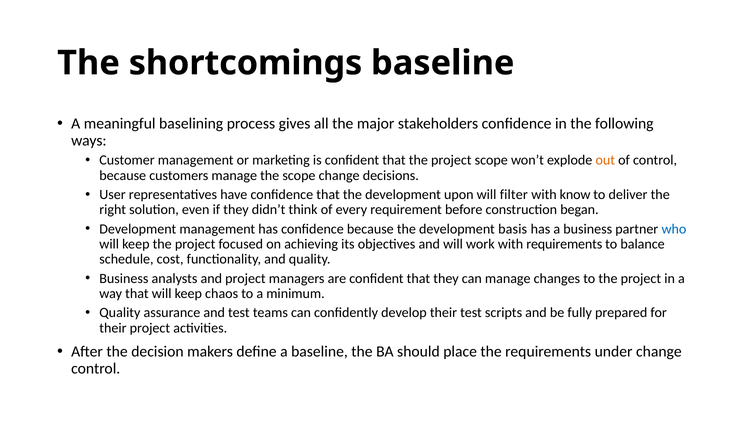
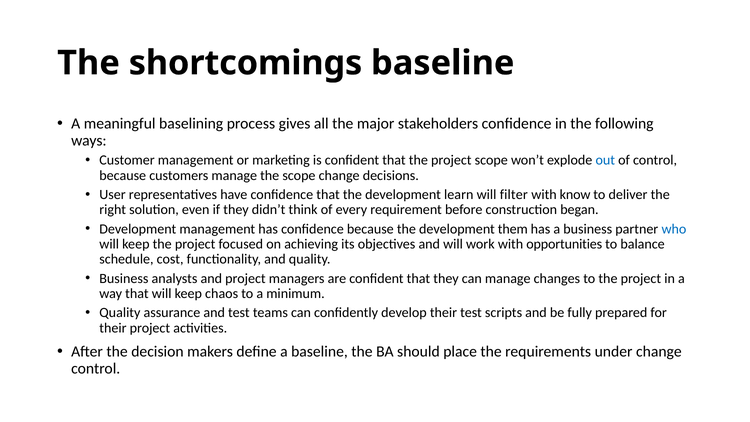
out colour: orange -> blue (605, 160)
upon: upon -> learn (459, 195)
basis: basis -> them (513, 229)
with requirements: requirements -> opportunities (564, 244)
